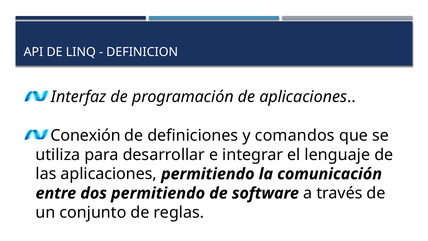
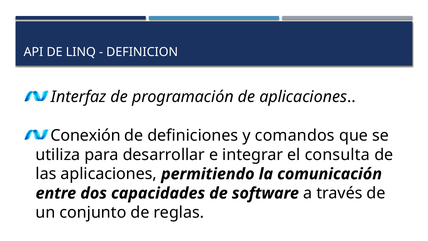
lenguaje: lenguaje -> consulta (337, 155)
dos permitiendo: permitiendo -> capacidades (158, 193)
